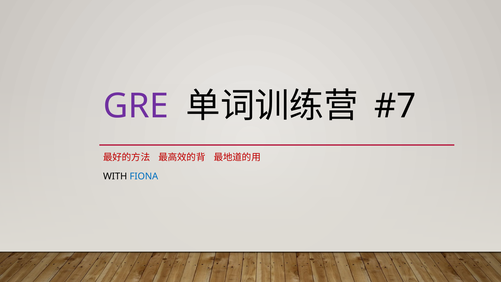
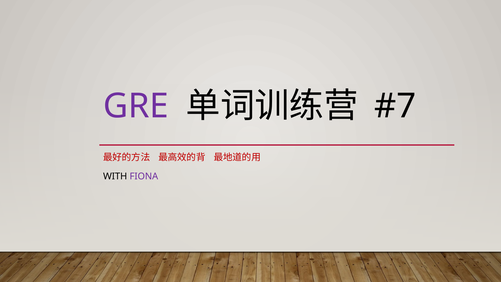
FIONA colour: blue -> purple (144, 176)
